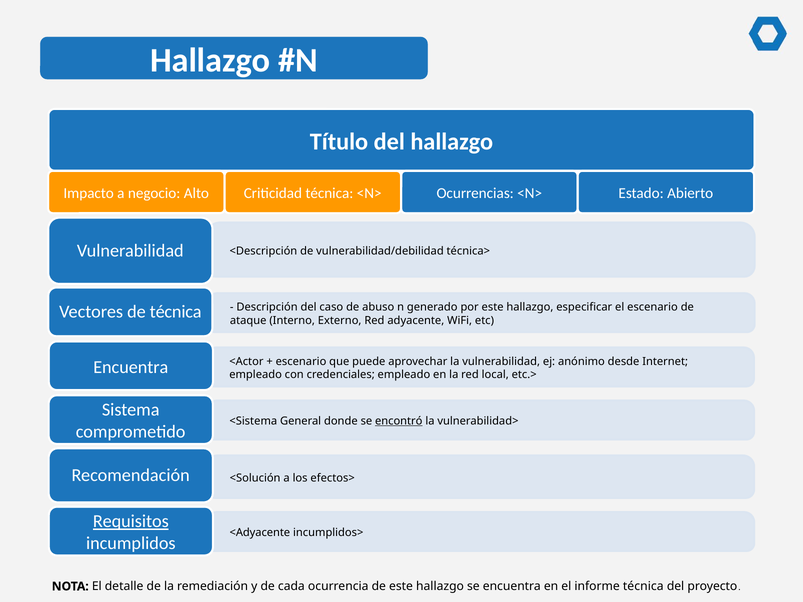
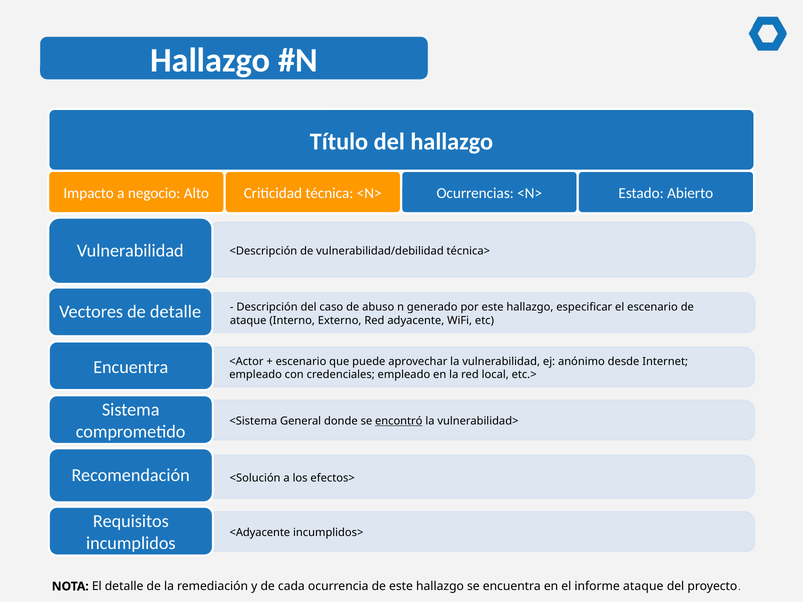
de técnica: técnica -> detalle (176, 312)
Requisitos underline: present -> none (131, 522)
informe técnica: técnica -> ataque (643, 587)
